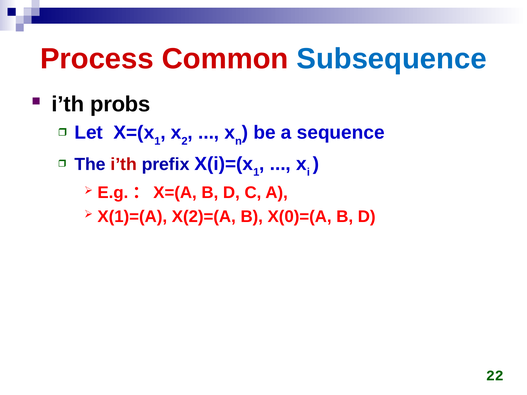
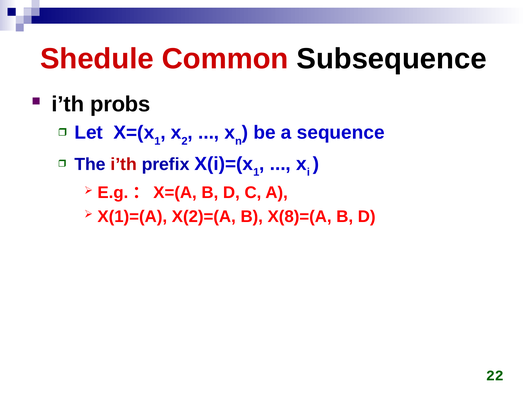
Process: Process -> Shedule (97, 59)
Subsequence colour: blue -> black (392, 59)
X(0)=(A: X(0)=(A -> X(8)=(A (300, 217)
